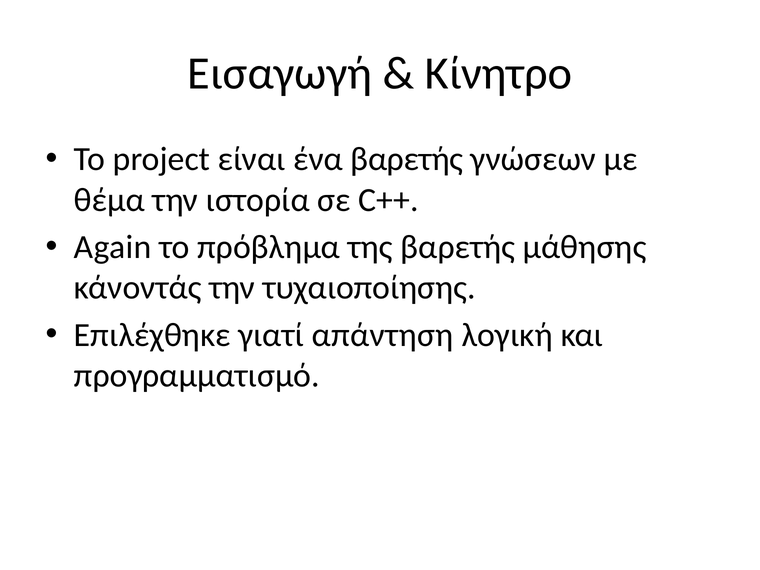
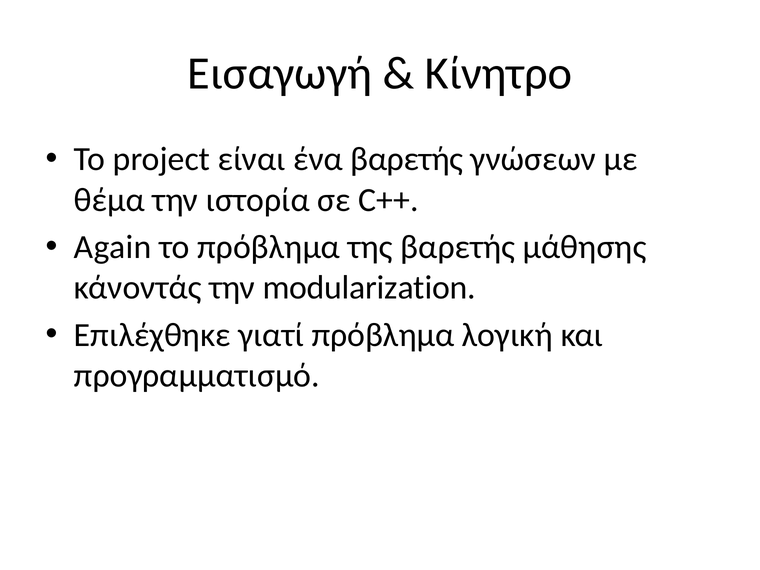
τυχαιοποίησης: τυχαιοποίησης -> modularization (369, 288)
γιατί απάντηση: απάντηση -> πρόβλημα (383, 335)
